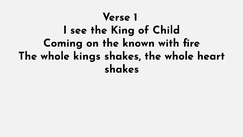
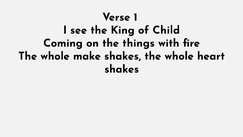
known: known -> things (139, 43)
kings: kings -> make (87, 56)
